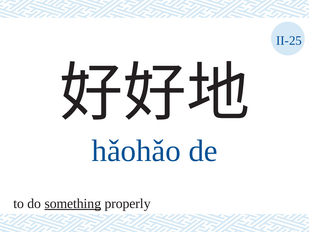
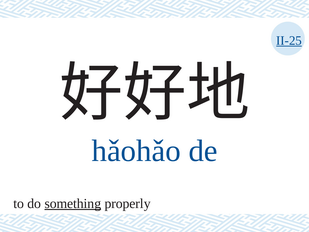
II-25 underline: none -> present (289, 40)
